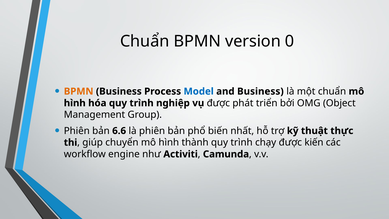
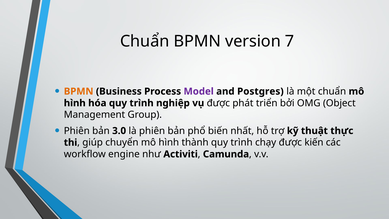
0: 0 -> 7 (290, 41)
Model colour: blue -> purple (199, 91)
and Business: Business -> Postgres (260, 91)
6.6: 6.6 -> 3.0 (119, 131)
